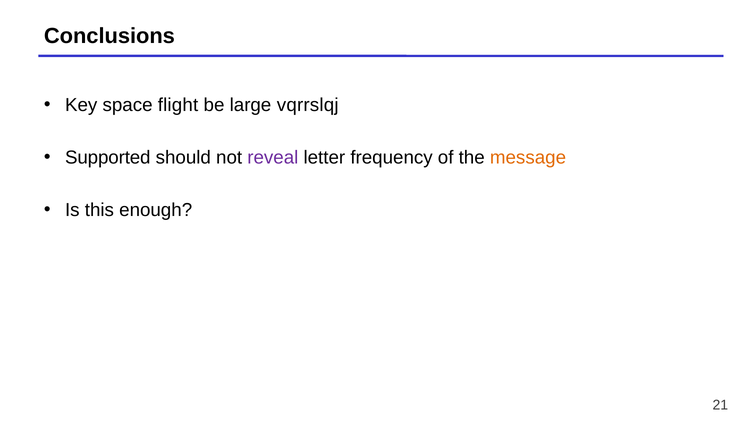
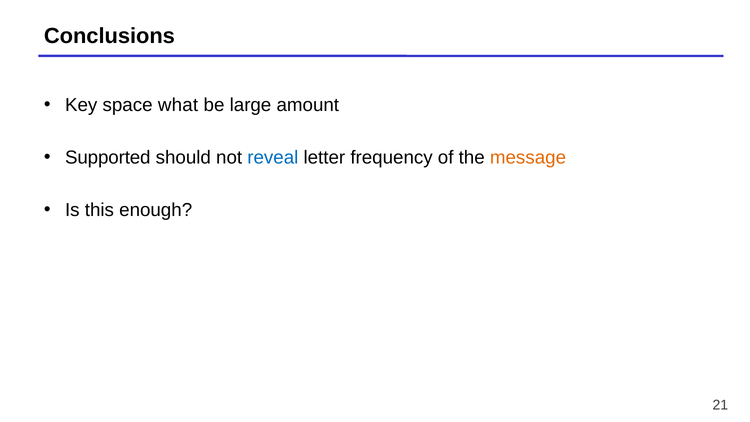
flight: flight -> what (178, 105)
vqrrslqj: vqrrslqj -> amount (308, 105)
reveal colour: purple -> blue (273, 157)
